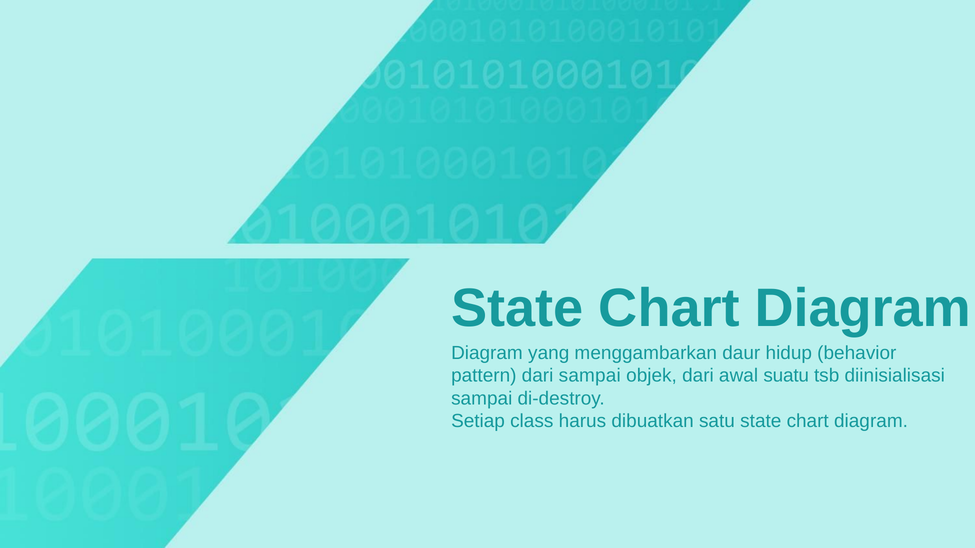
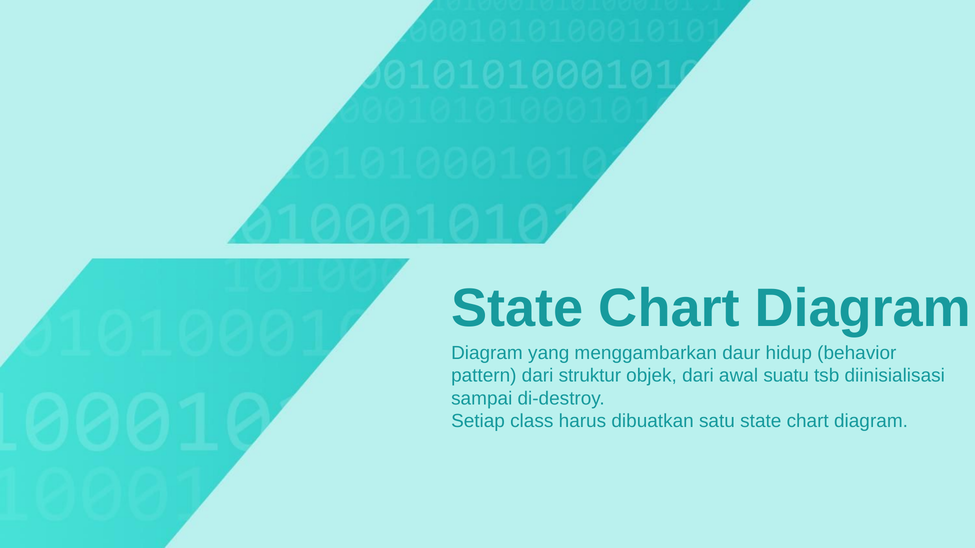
dari sampai: sampai -> struktur (590, 376)
